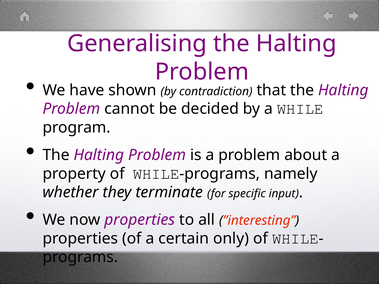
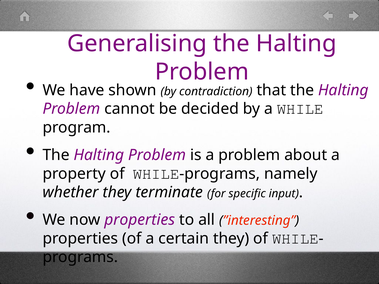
certain only: only -> they (231, 239)
